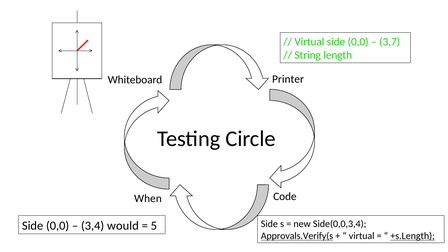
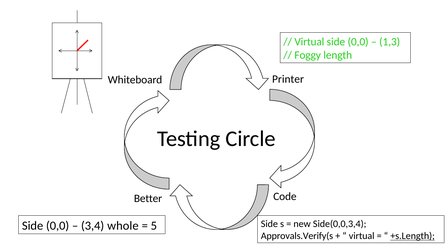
3,7: 3,7 -> 1,3 (390, 42)
String: String -> Foggy (308, 55)
When: When -> Better (148, 199)
would: would -> whole (123, 226)
Approvals.Verify(s underline: present -> none (297, 236)
